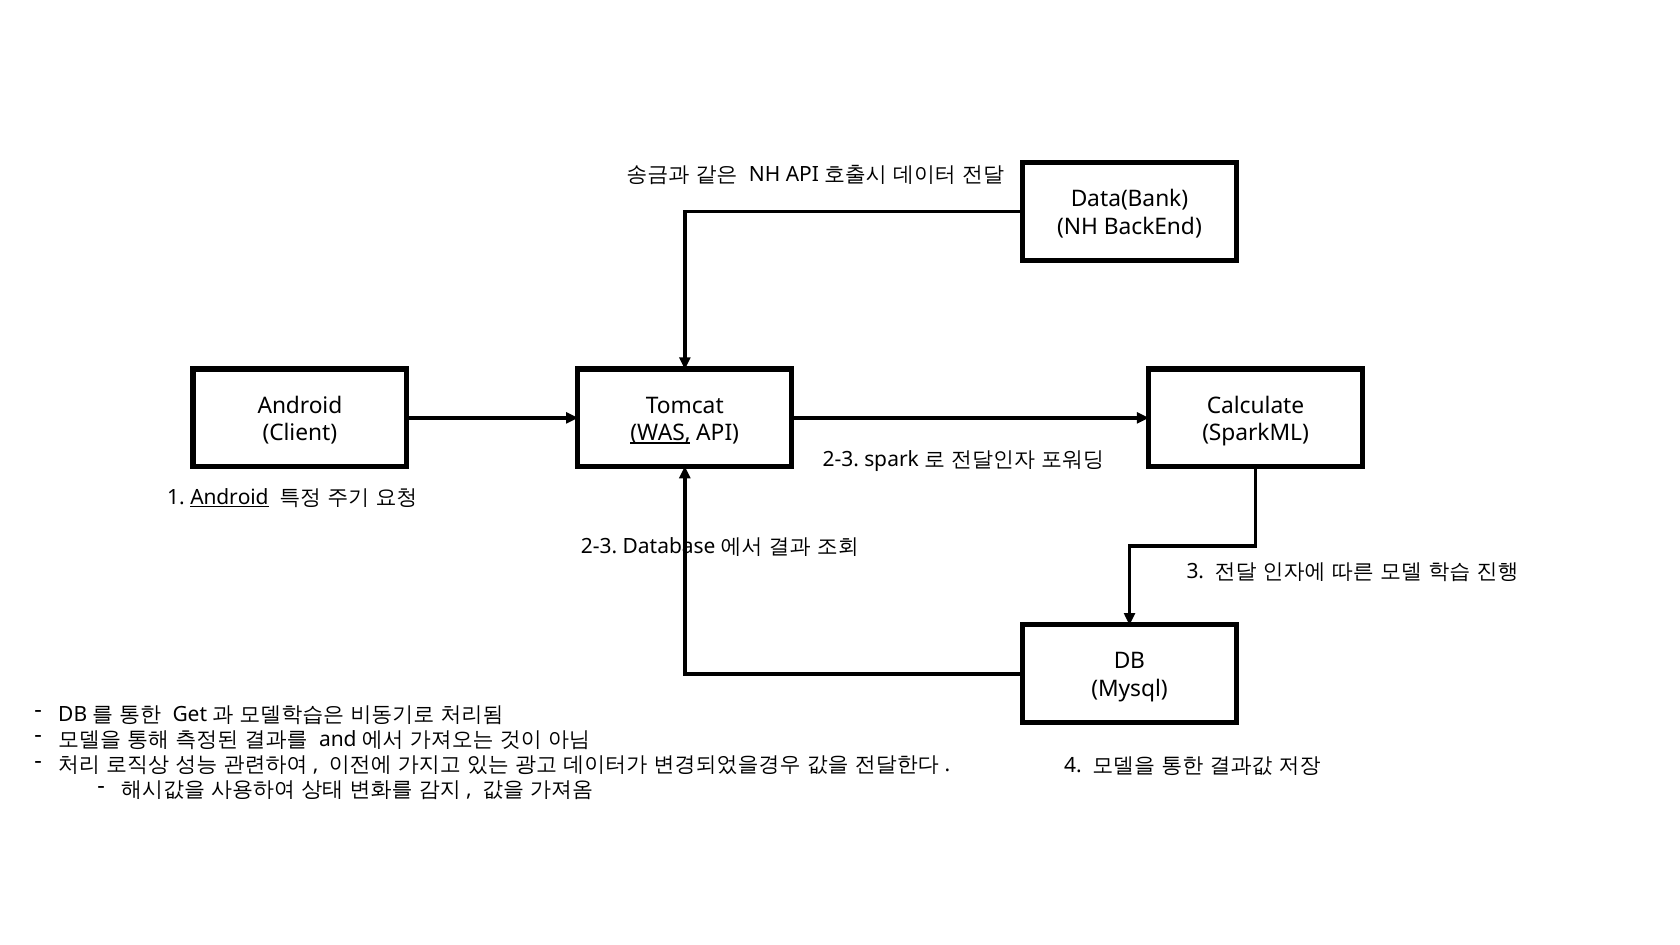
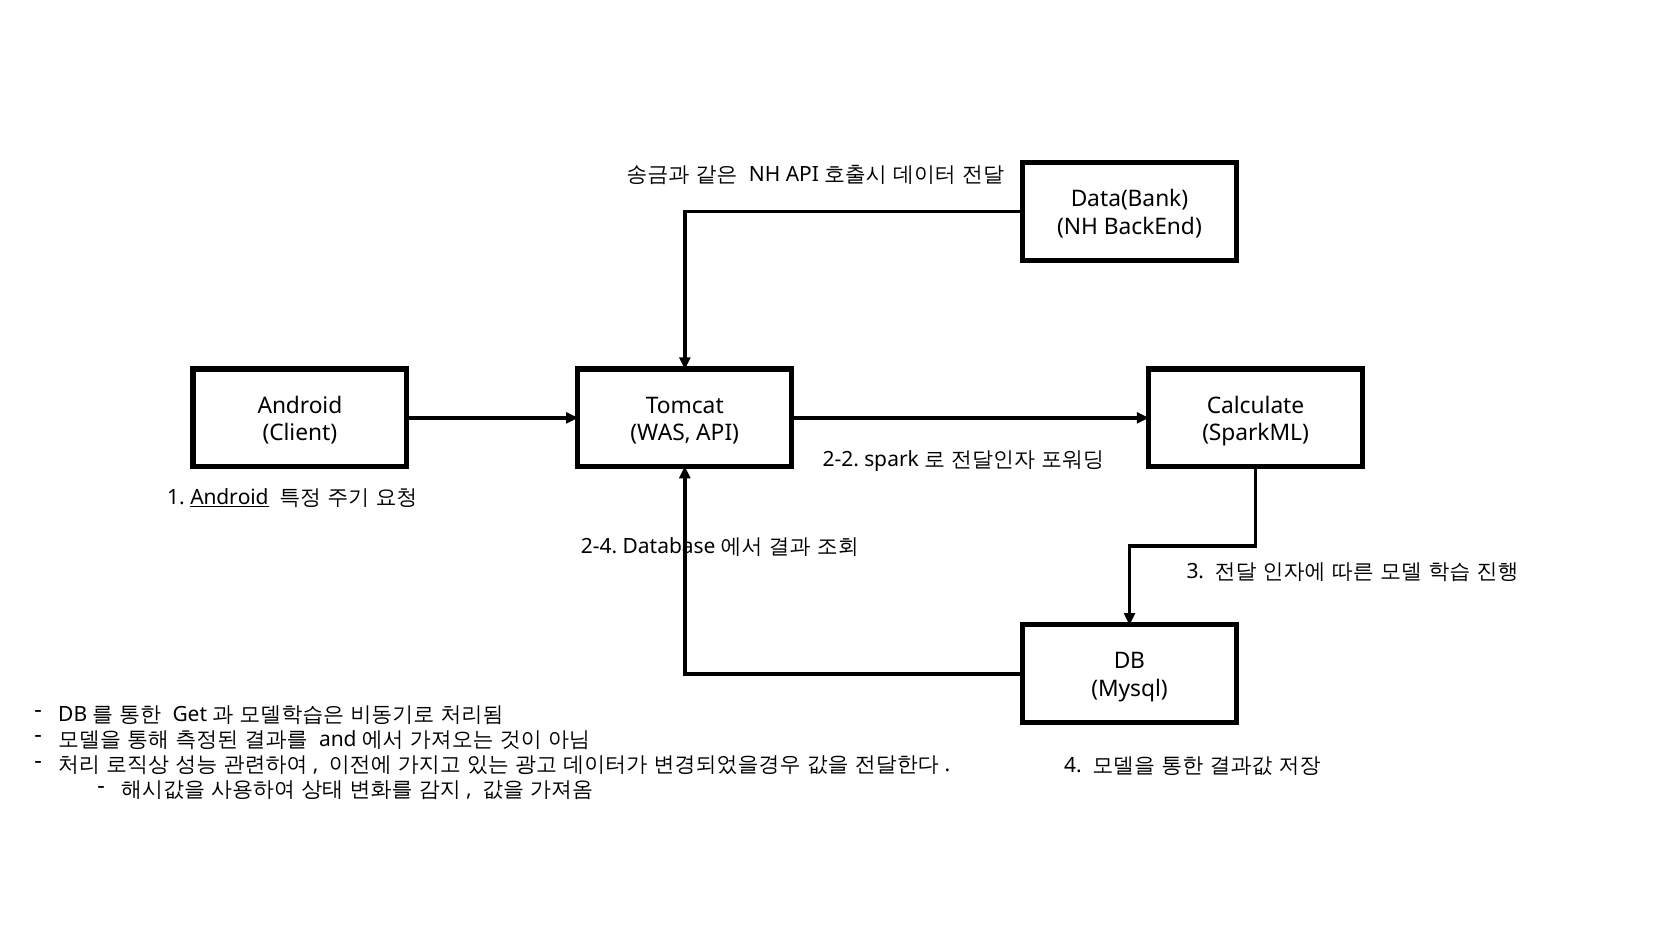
WAS underline: present -> none (661, 433)
2-3: 2-3 -> 2-2 (841, 459)
2-3: 2-3 -> 2-4 (599, 546)
